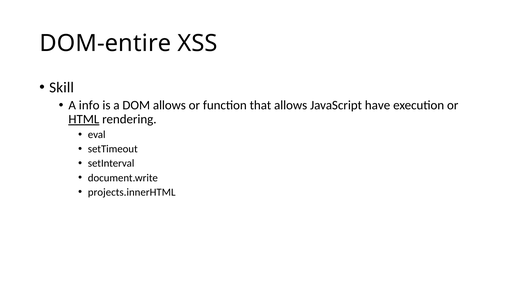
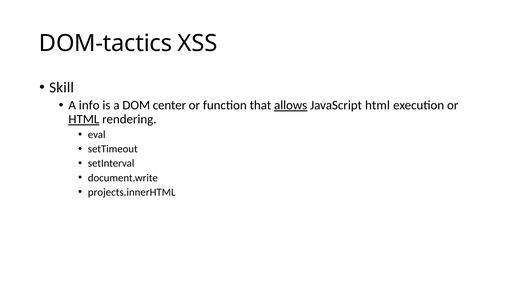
DOM-entire: DOM-entire -> DOM-tactics (106, 43)
DOM allows: allows -> center (169, 105)
allows underline: none -> present (291, 105)
JavaScript have: have -> html (377, 105)
